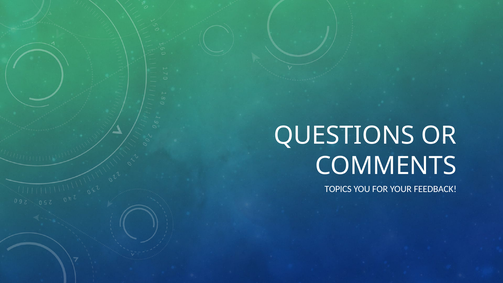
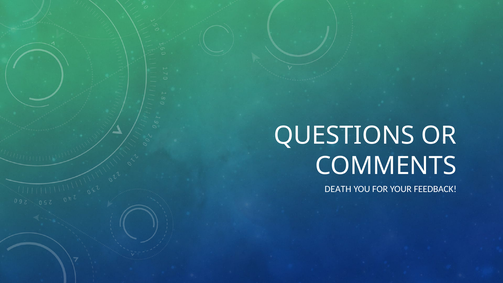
TOPICS: TOPICS -> DEATH (338, 189)
